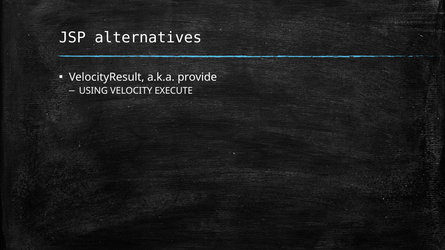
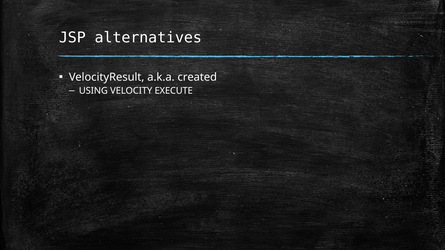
provide: provide -> created (197, 77)
